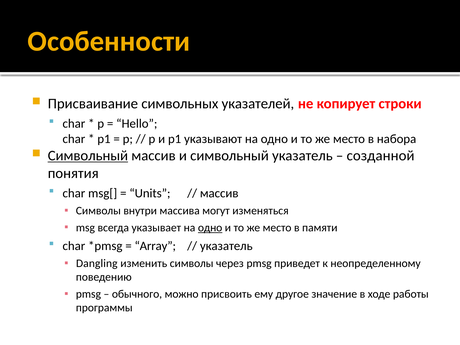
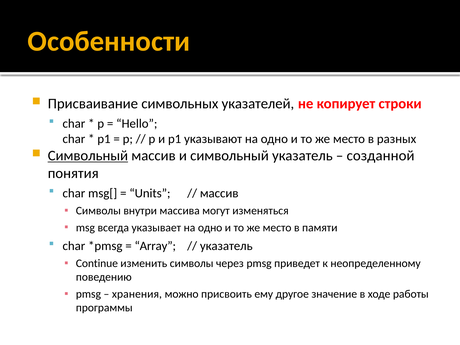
набора: набора -> разных (397, 139)
одно underline: present -> none (210, 228)
Dangling: Dangling -> Continue (97, 263)
обычного: обычного -> хранения (137, 294)
